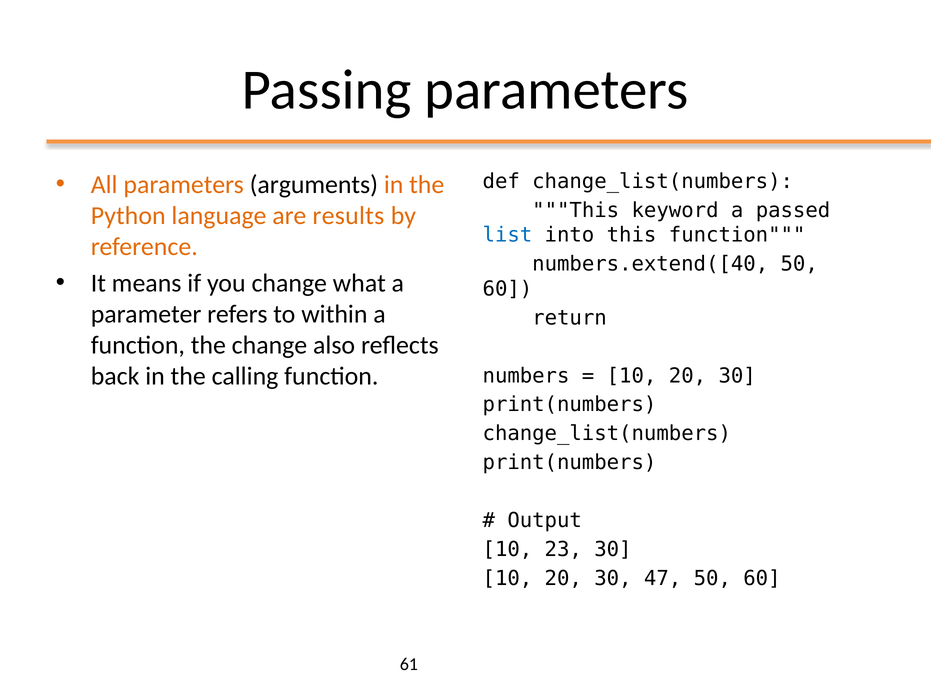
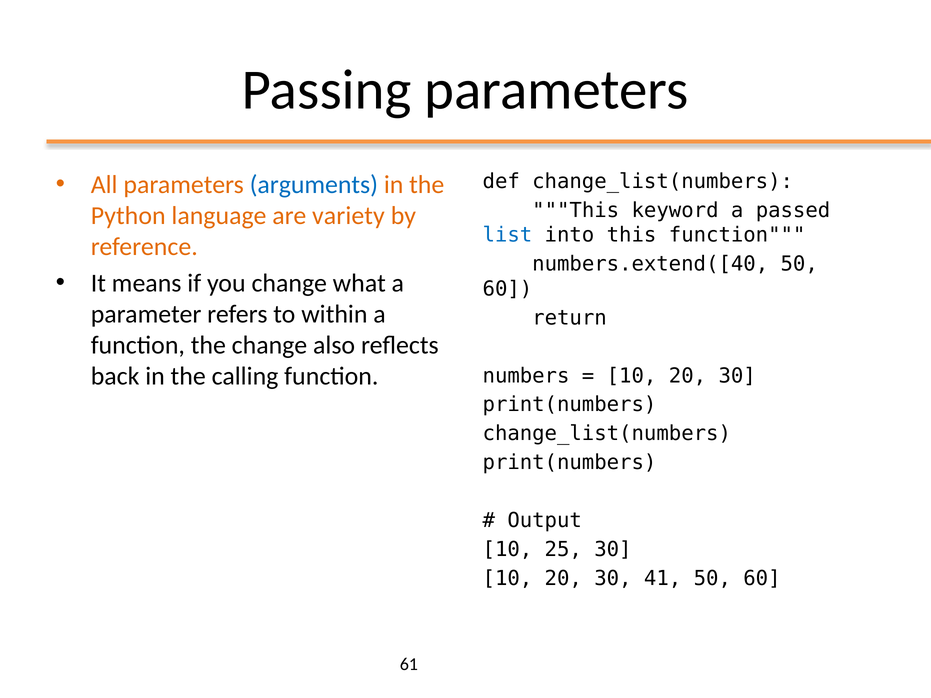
arguments colour: black -> blue (314, 185)
results: results -> variety (348, 216)
23: 23 -> 25 (563, 550)
47: 47 -> 41 (663, 579)
